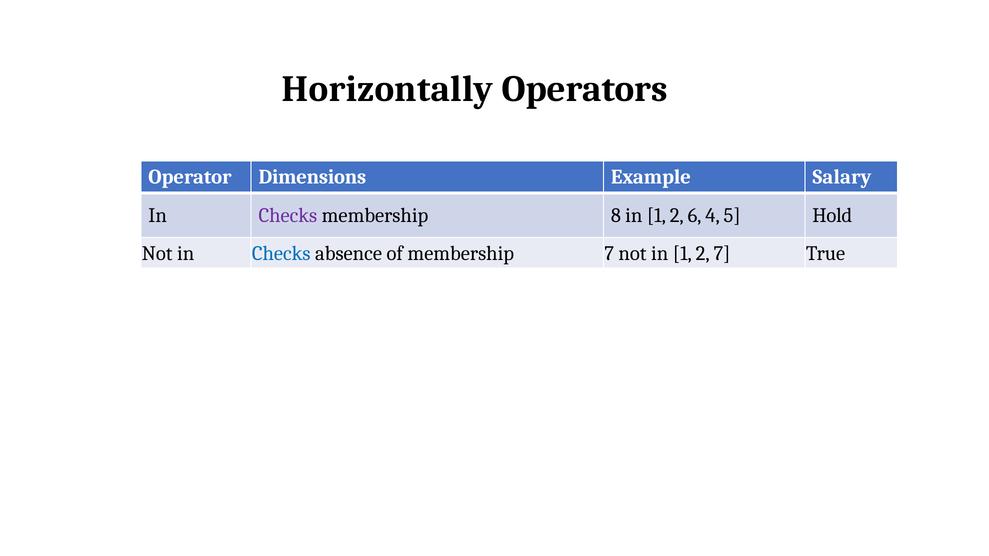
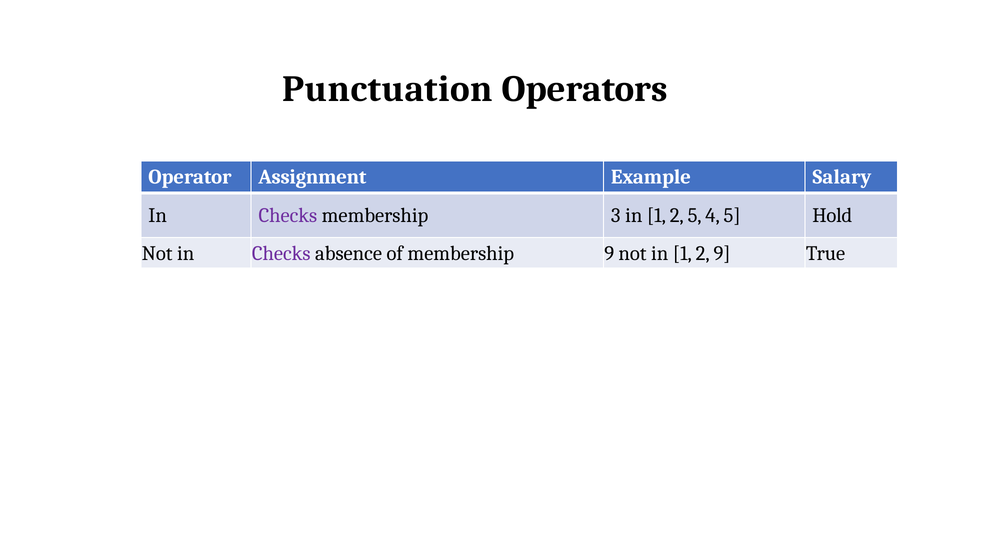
Horizontally: Horizontally -> Punctuation (387, 89)
Dimensions: Dimensions -> Assignment (312, 177)
8: 8 -> 3 (616, 215)
2 6: 6 -> 5 (695, 215)
Checks colour: blue -> purple (281, 254)
membership 7: 7 -> 9 (609, 254)
2 7: 7 -> 9 (722, 254)
